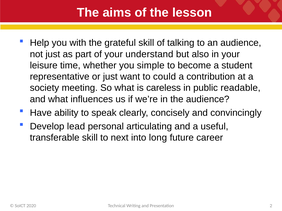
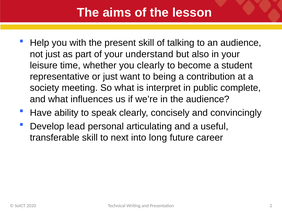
grateful: grateful -> present (120, 43)
you simple: simple -> clearly (151, 66)
could: could -> being (165, 77)
careless: careless -> interpret (164, 88)
readable: readable -> complete (241, 88)
